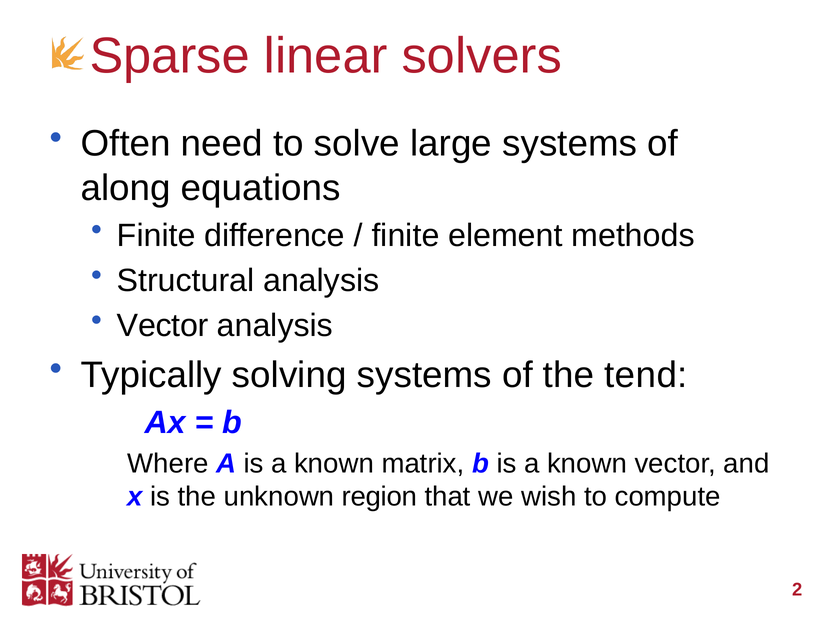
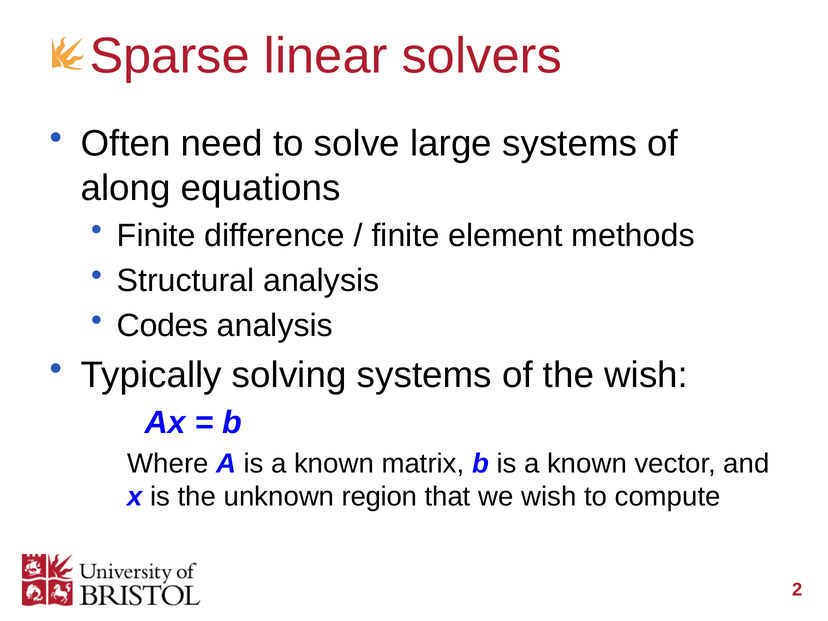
Vector: Vector -> Codes (163, 326)
the tend: tend -> wish (646, 375)
